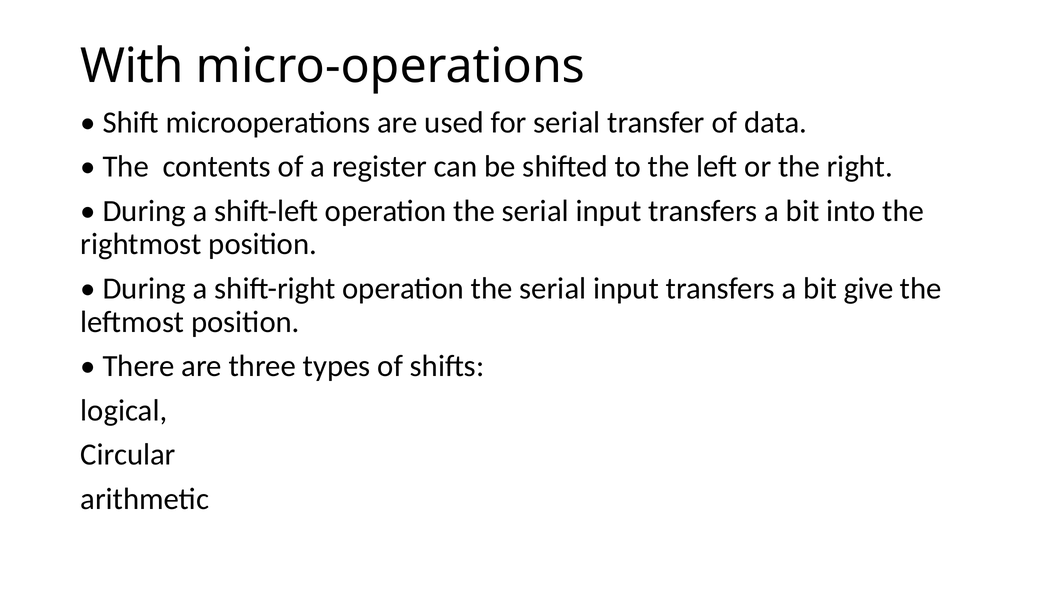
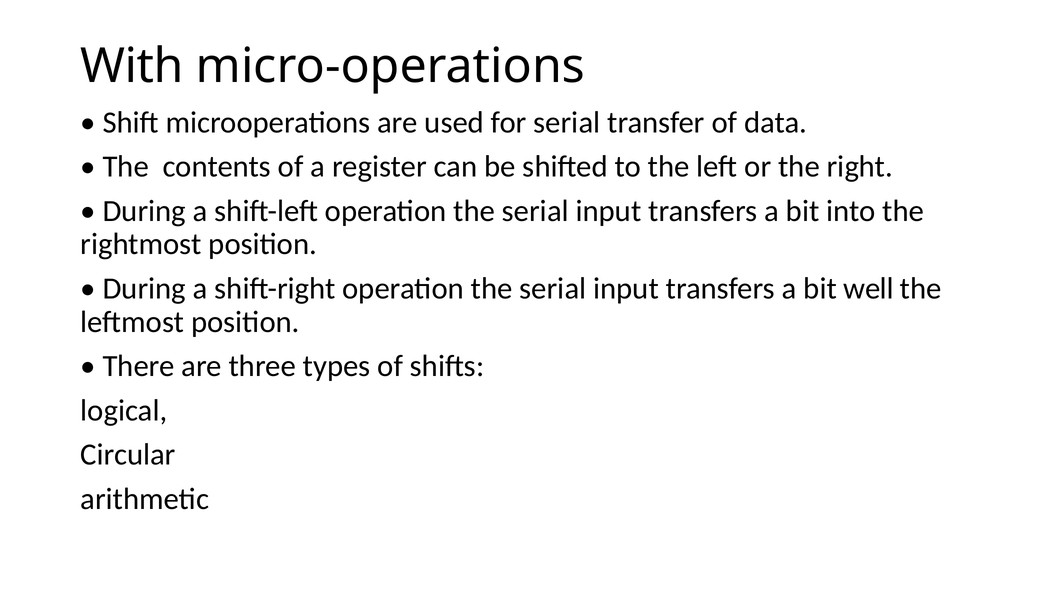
give: give -> well (869, 288)
